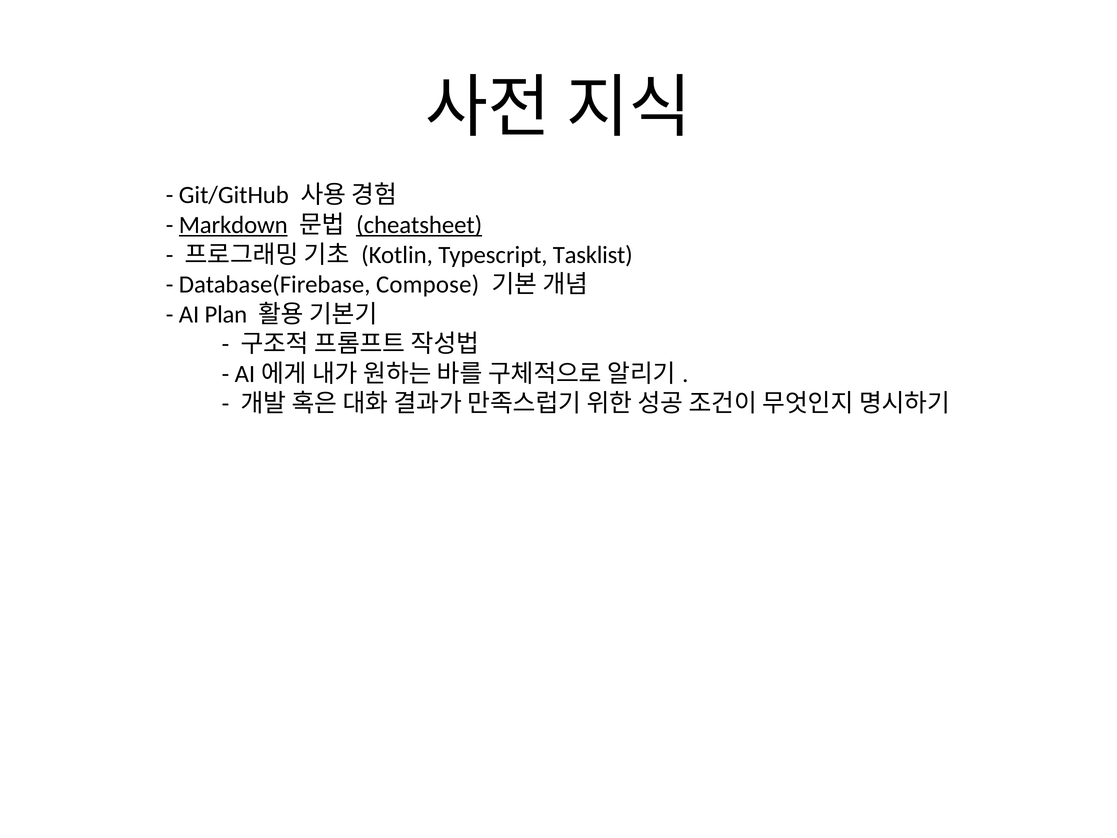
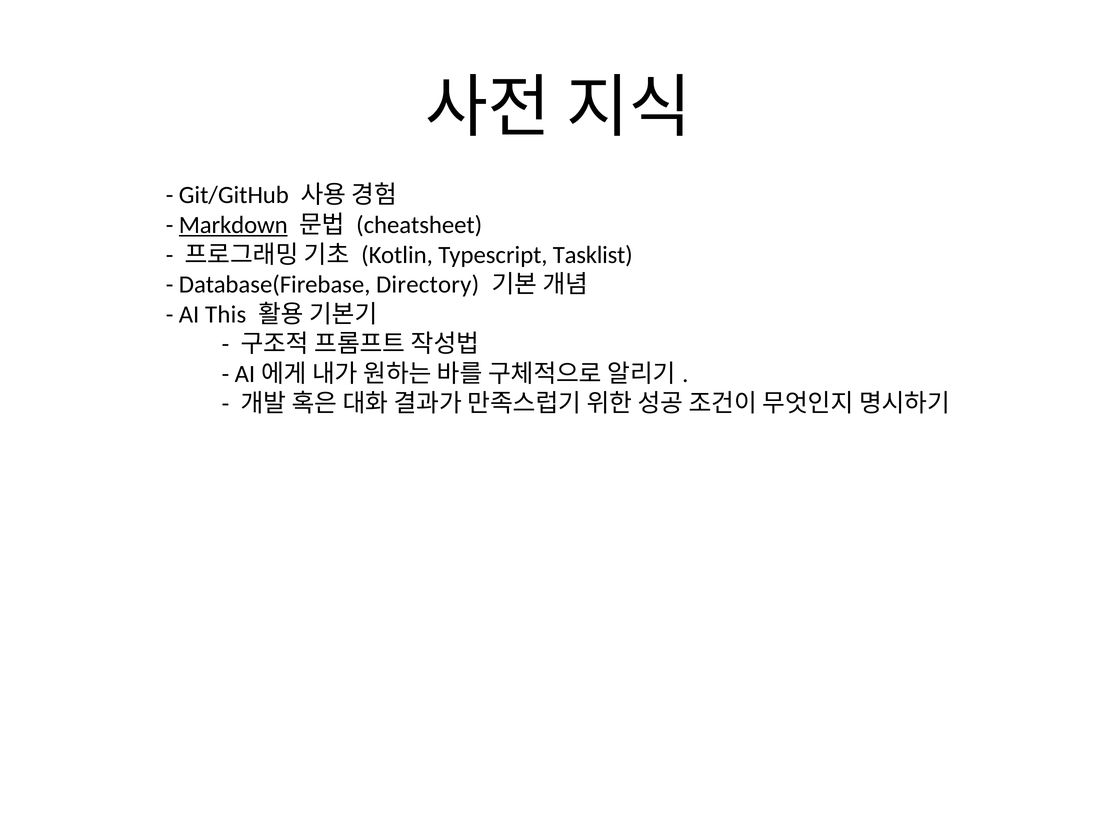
cheatsheet underline: present -> none (419, 225)
Compose: Compose -> Directory (428, 285)
Plan: Plan -> This (226, 314)
